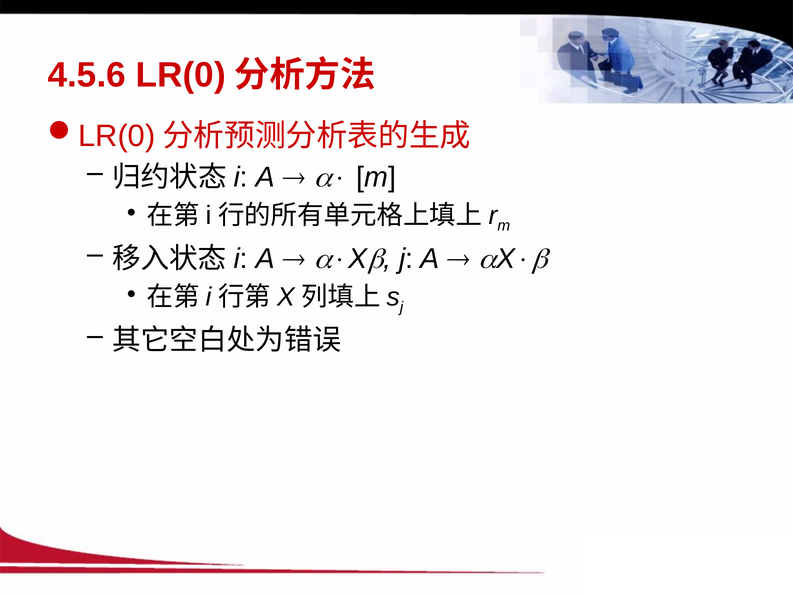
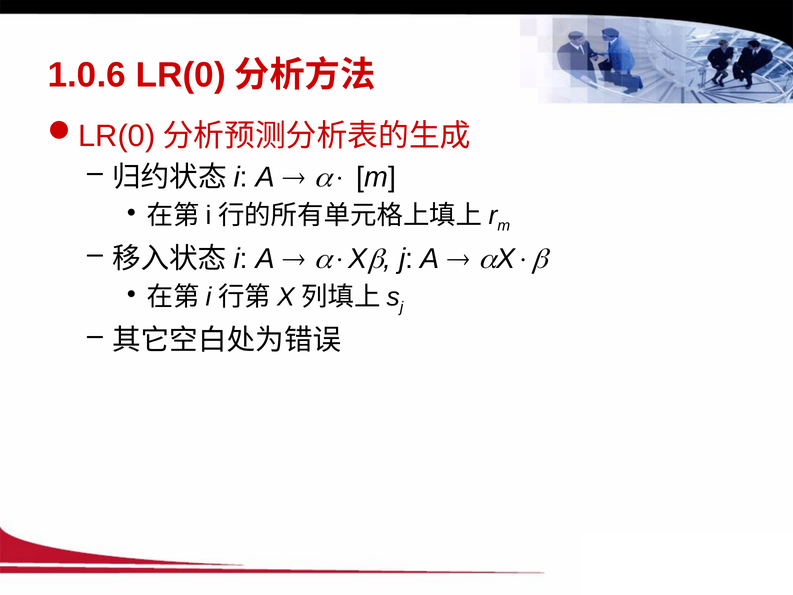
4.5.6: 4.5.6 -> 1.0.6 (87, 75)
